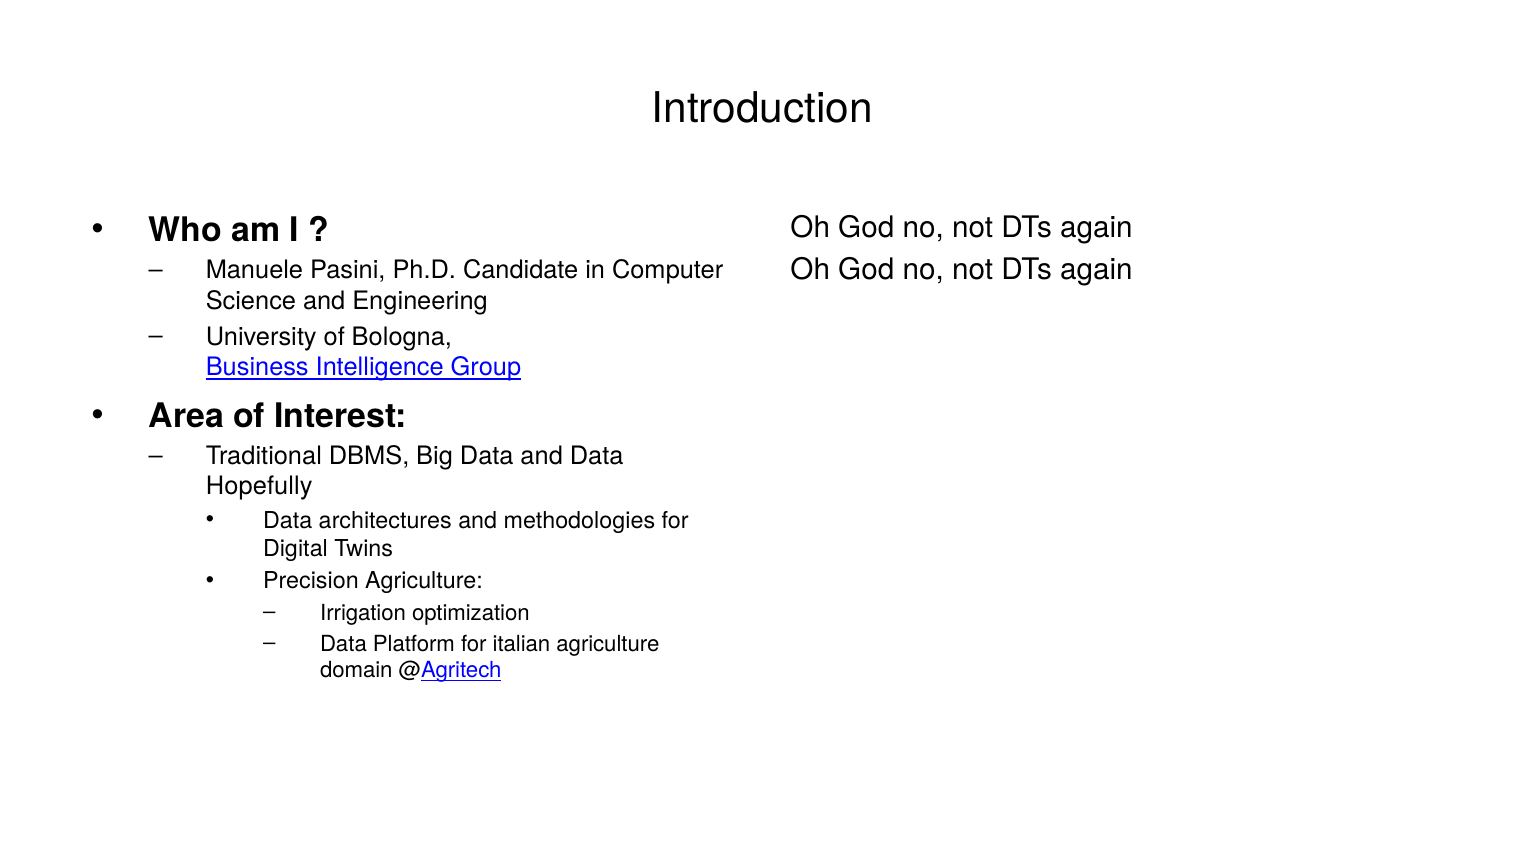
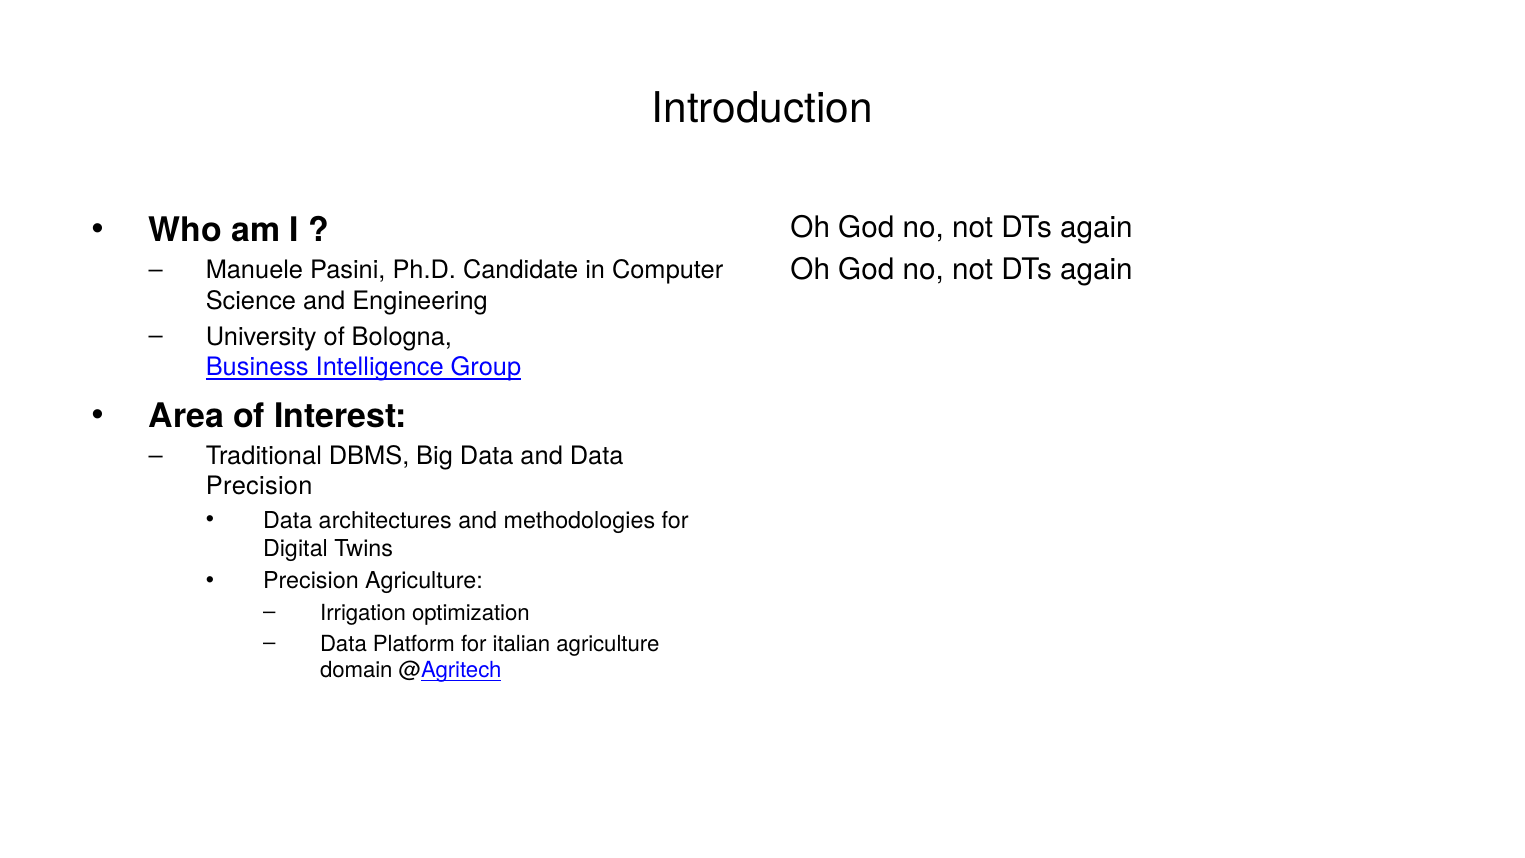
Hopefully: Hopefully -> Precision (259, 487)
